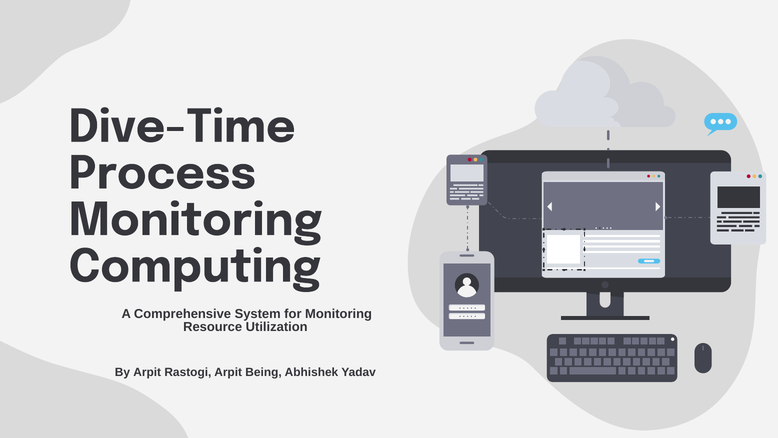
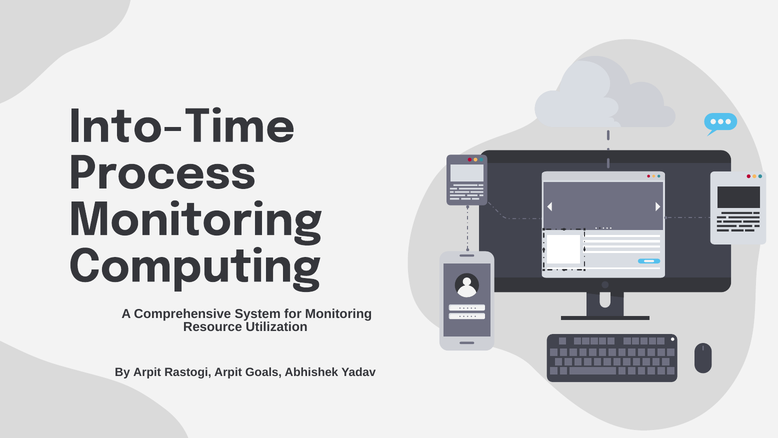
Dive-Time: Dive-Time -> Into-Time (182, 127)
Being: Being -> Goals (264, 372)
